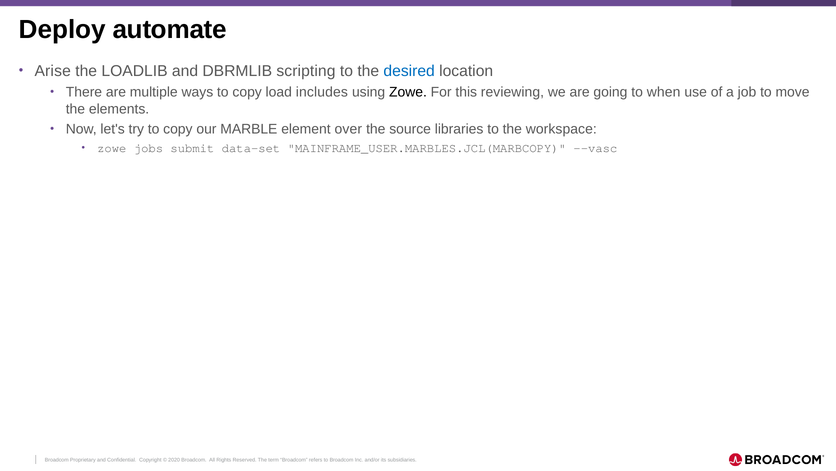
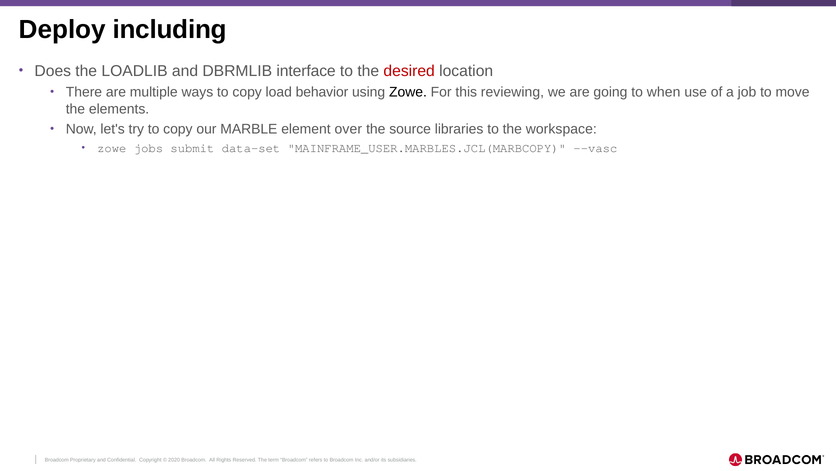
automate: automate -> including (170, 30)
Arise: Arise -> Does (53, 71)
scripting: scripting -> interface (306, 71)
desired colour: blue -> red (409, 71)
includes: includes -> behavior (322, 92)
